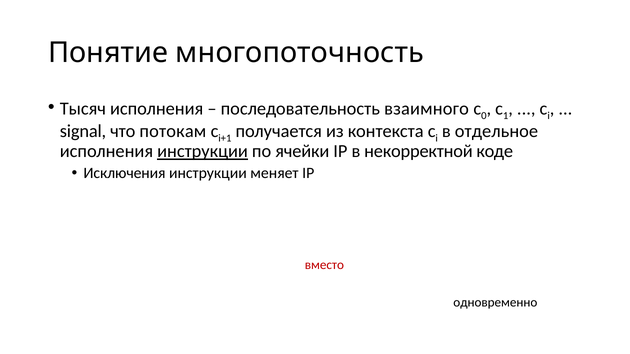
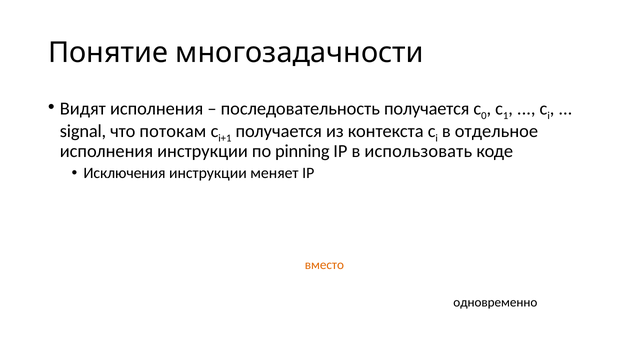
многопоточность: многопоточность -> многозадачности (300, 53)
Тысяч: Тысяч -> Видят (83, 109)
последовательность взаимного: взаимного -> получается (427, 109)
инструкции underline: present -> none (203, 152)
ячейки: ячейки -> pinning (302, 152)
некорректной: некорректной -> использовать (418, 152)
вместо colour: red -> orange (324, 265)
